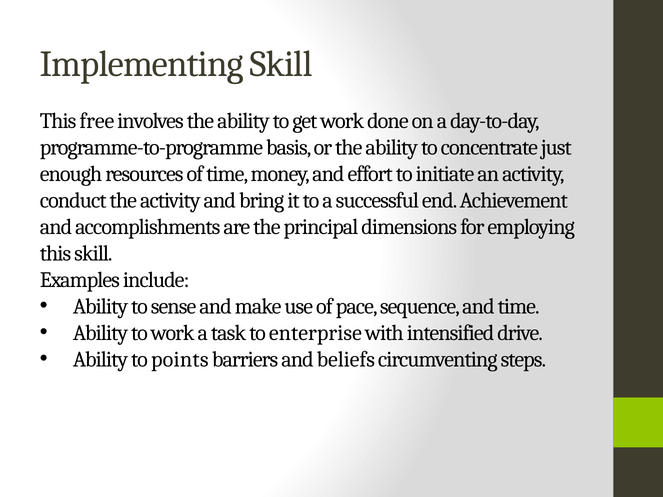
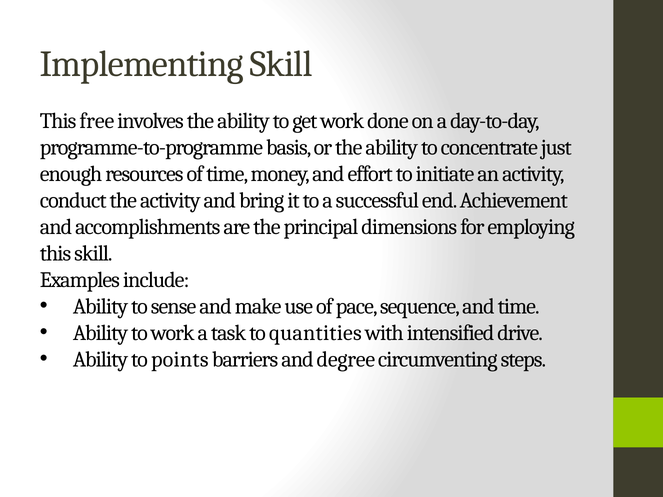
enterprise: enterprise -> quantities (315, 333)
beliefs: beliefs -> degree (346, 360)
